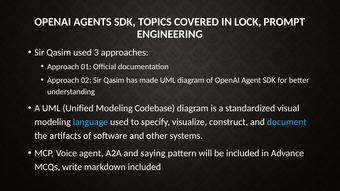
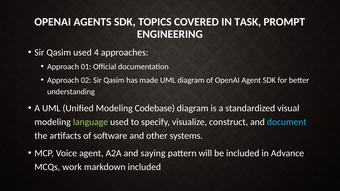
LOCK: LOCK -> TASK (248, 22)
3: 3 -> 4 (96, 52)
language colour: light blue -> light green (90, 122)
write: write -> work (72, 167)
